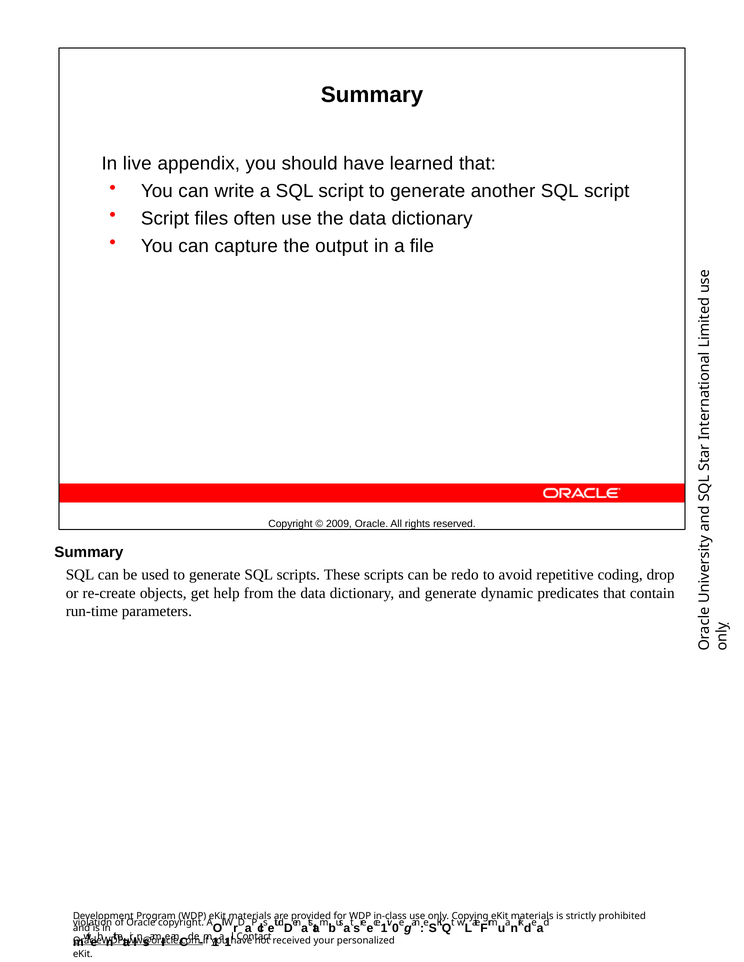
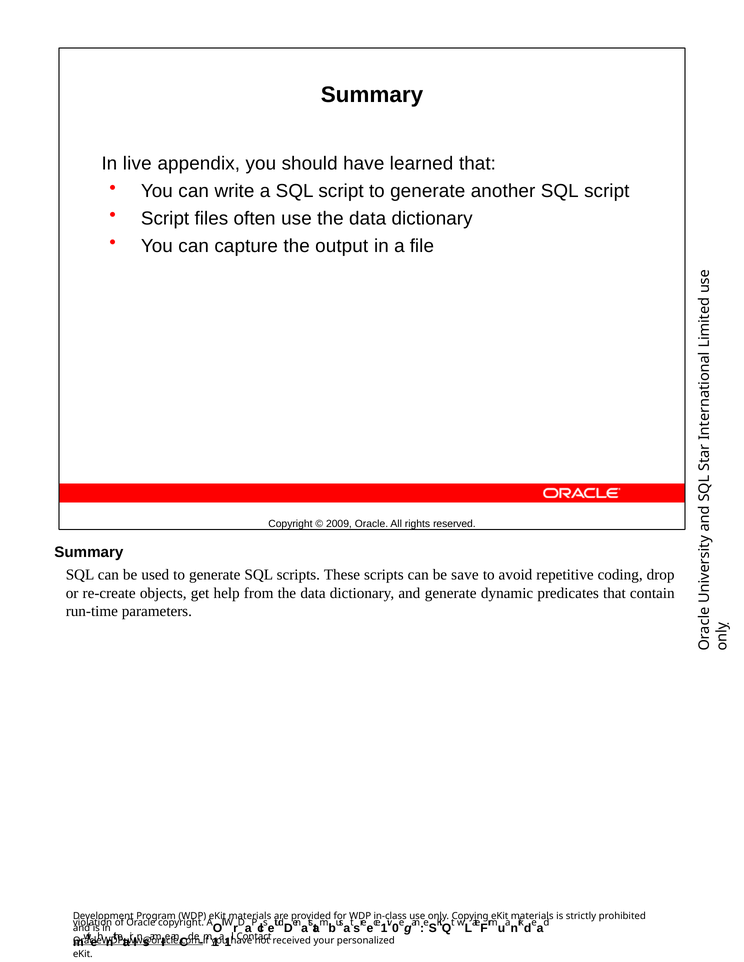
redo: redo -> save (465, 575)
